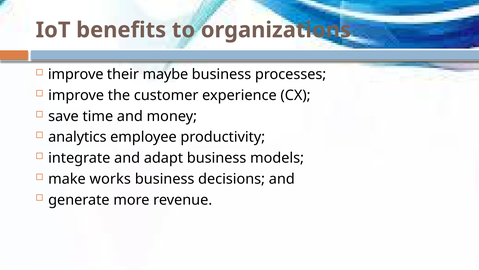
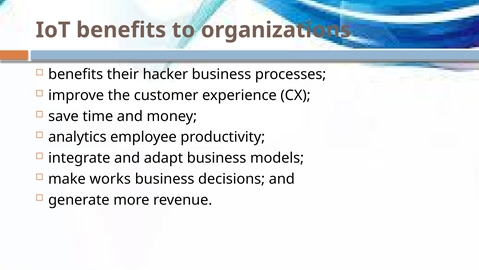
improve: improve -> benefits (76, 74)
maybe: maybe -> hacker (165, 74)
